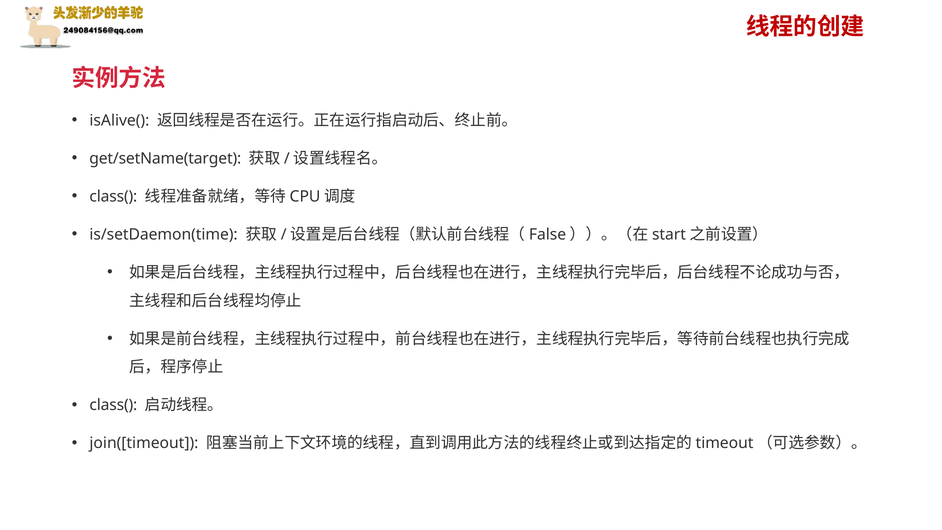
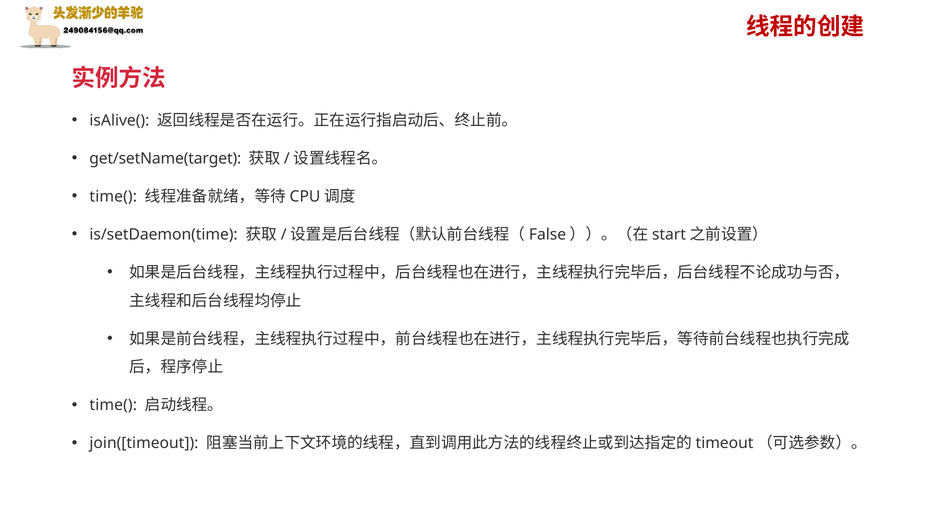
class(: class( -> time( (113, 197)
class(: class( -> time( (113, 405)
